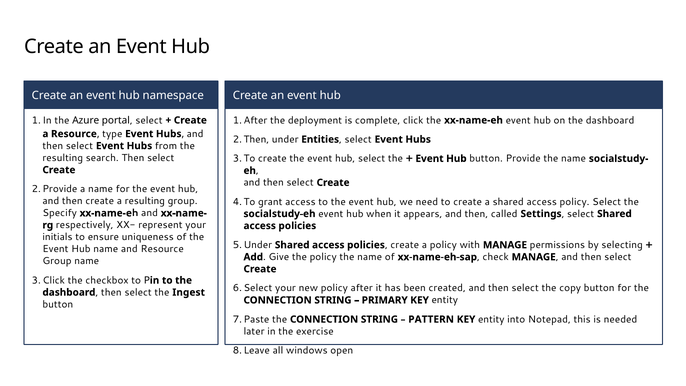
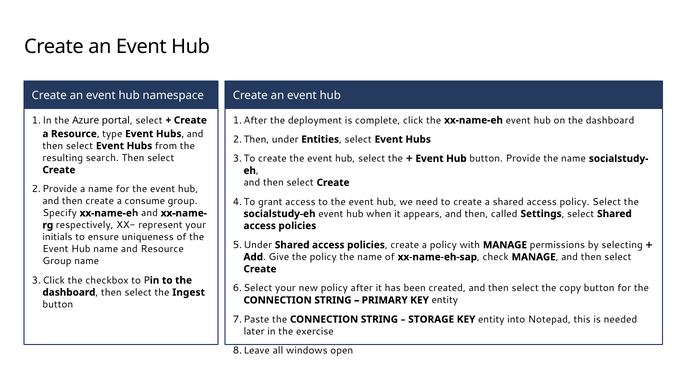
a resulting: resulting -> consume (145, 201)
PATTERN: PATTERN -> STORAGE (431, 319)
